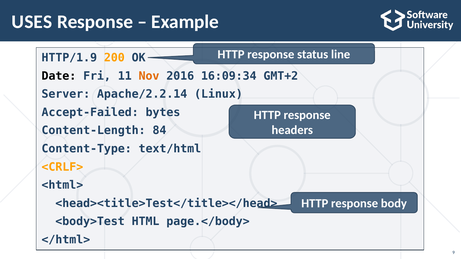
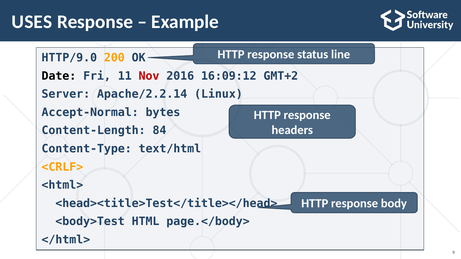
HTTP/1.9: HTTP/1.9 -> HTTP/9.0 (69, 58)
Nov colour: orange -> red (149, 76)
16:09:34: 16:09:34 -> 16:09:12 (229, 76)
Accept-Failed: Accept-Failed -> Accept-Normal (90, 112)
